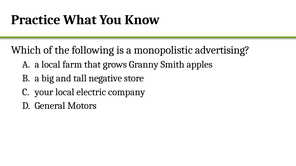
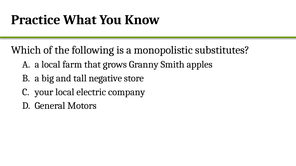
advertising: advertising -> substitutes (222, 50)
